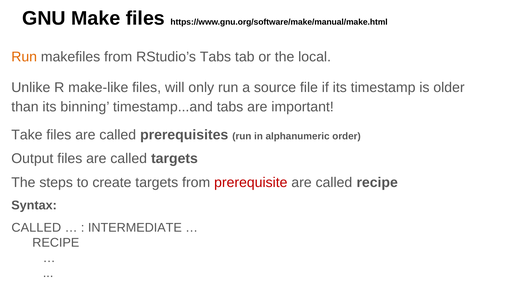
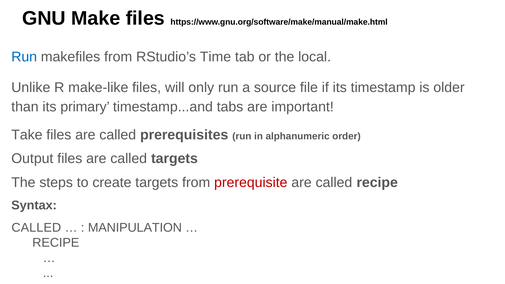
Run colour: orange -> blue (24, 57)
RStudio’s Tabs: Tabs -> Time (216, 57)
binning: binning -> primary (85, 107)
INTERMEDIATE: INTERMEDIATE -> MANIPULATION (135, 228)
